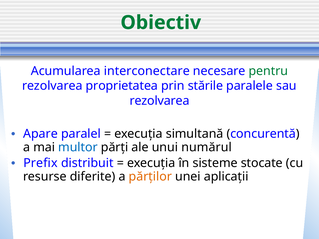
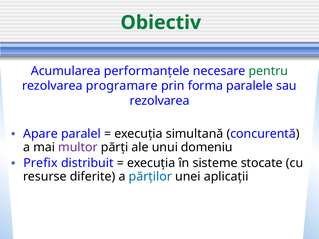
interconectare: interconectare -> performanțele (147, 71)
proprietatea: proprietatea -> programare (122, 86)
stările: stările -> forma (205, 86)
multor colour: blue -> purple (78, 147)
numărul: numărul -> domeniu (207, 147)
părților colour: orange -> blue (150, 177)
